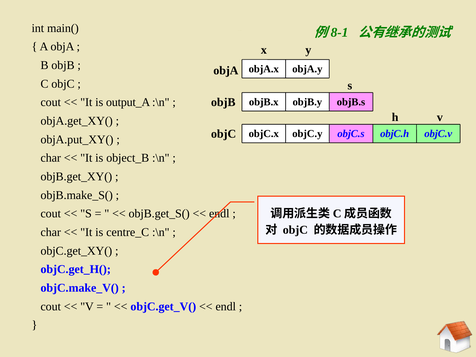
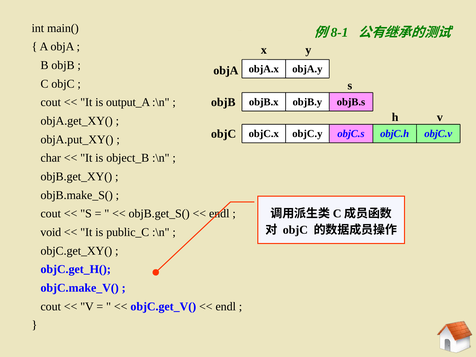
char: char -> void (51, 232)
centre_C: centre_C -> public_C (128, 232)
